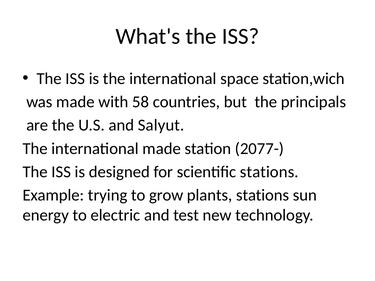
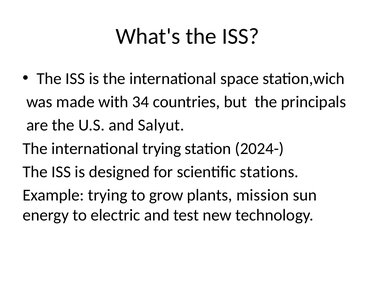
58: 58 -> 34 (141, 102)
international made: made -> trying (162, 149)
2077-: 2077- -> 2024- (259, 149)
plants stations: stations -> mission (263, 195)
